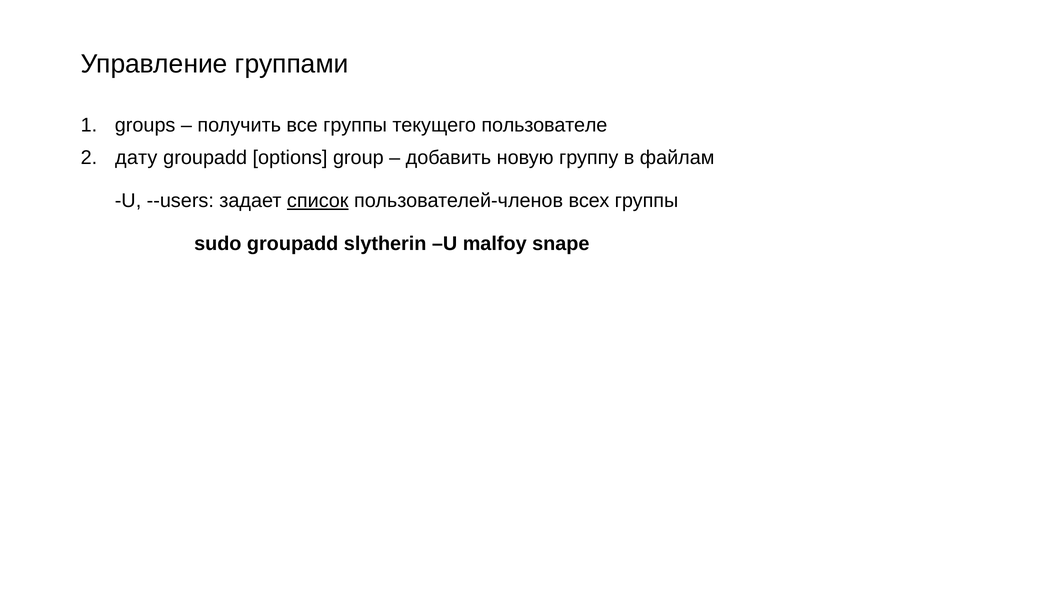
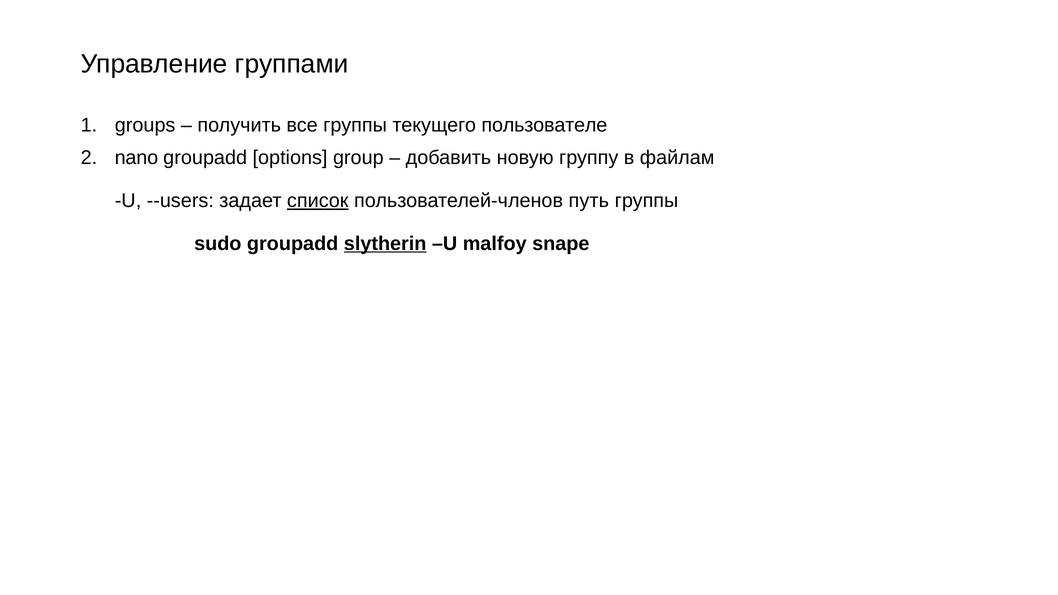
дату: дату -> nano (136, 158)
всех: всех -> путь (589, 201)
slytherin underline: none -> present (385, 244)
